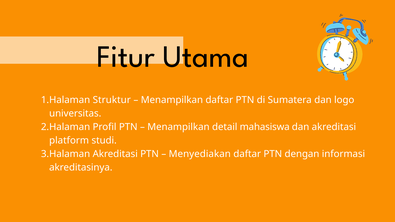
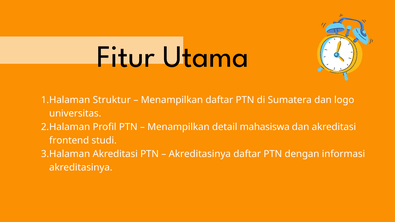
platform: platform -> frontend (69, 141)
Menyediakan: Menyediakan -> Akreditasinya (200, 154)
